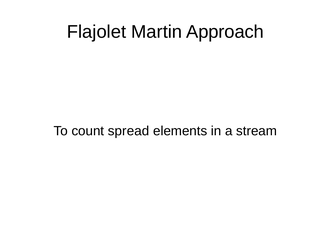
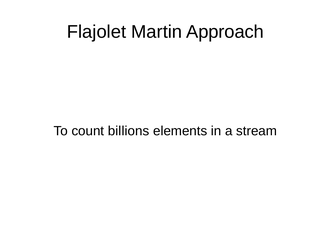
spread: spread -> billions (129, 131)
